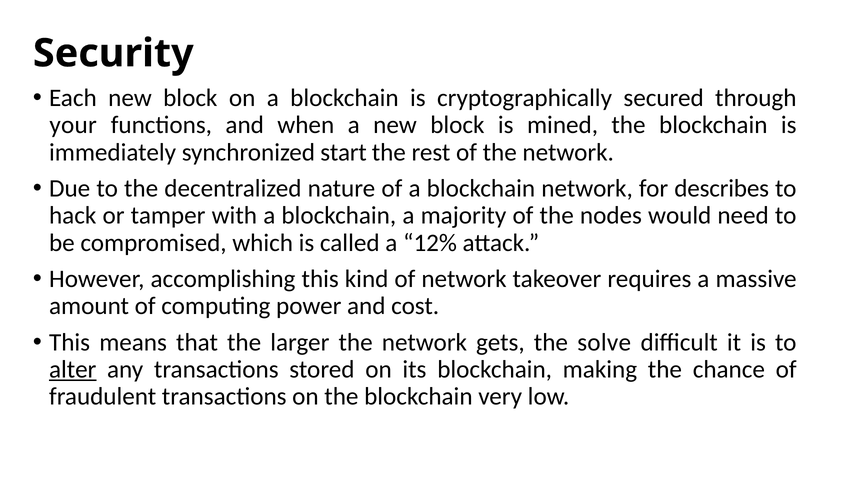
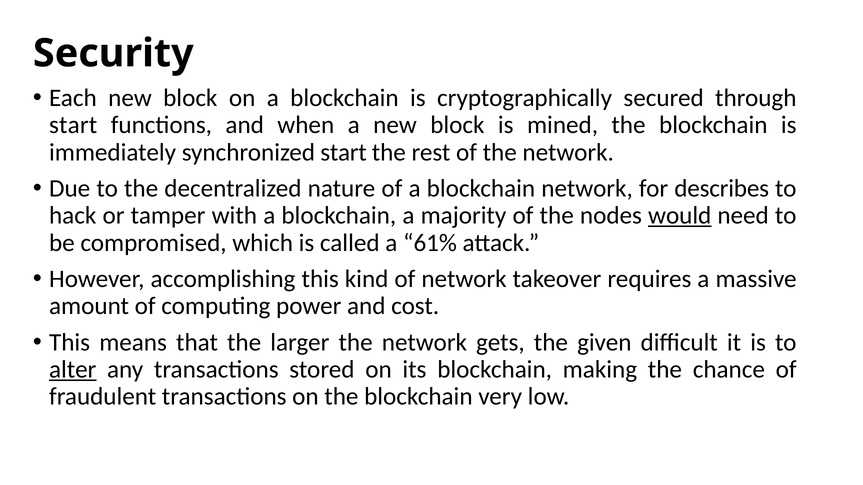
your: your -> start (73, 125)
would underline: none -> present (680, 216)
12%: 12% -> 61% (430, 243)
solve: solve -> given (604, 343)
